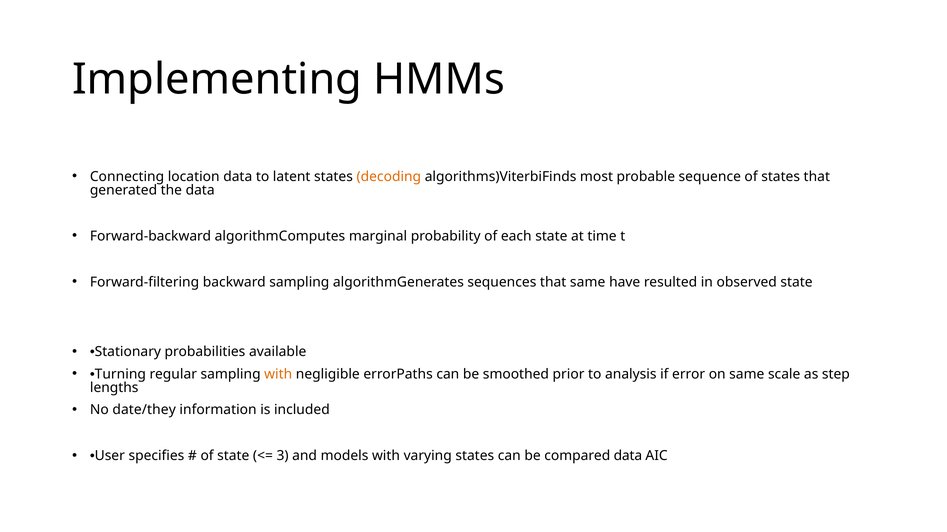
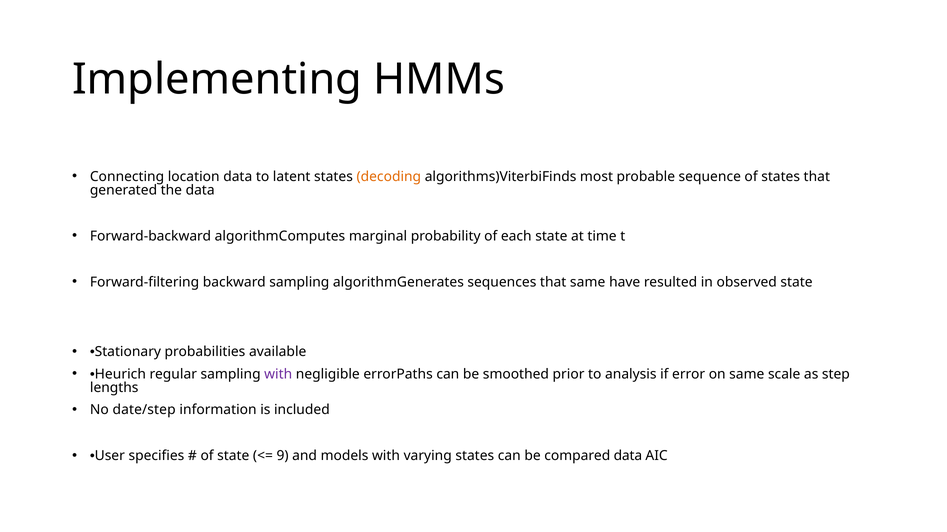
Turning: Turning -> Heurich (120, 375)
with colour: orange -> purple (278, 375)
date/they: date/they -> date/step (144, 410)
3: 3 -> 9 (283, 456)
